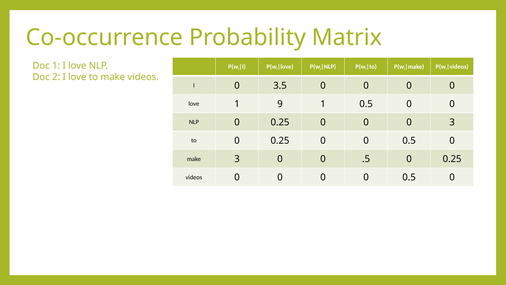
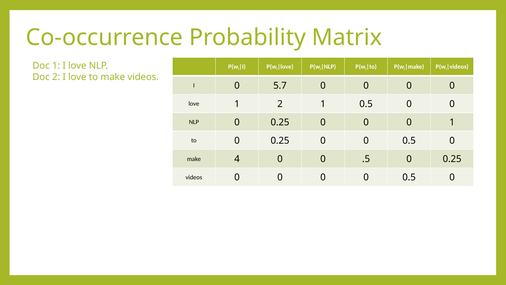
3.5: 3.5 -> 5.7 (280, 85)
1 9: 9 -> 2 (280, 104)
0 3: 3 -> 1 (452, 122)
make 3: 3 -> 4 (237, 159)
